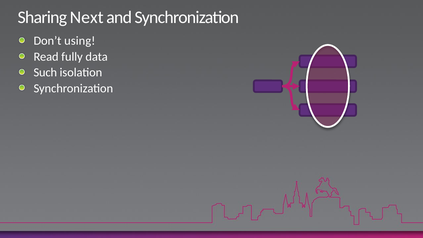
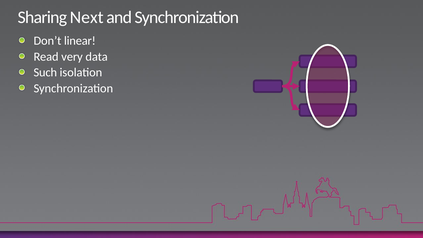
using: using -> linear (80, 41)
fully: fully -> very (72, 57)
